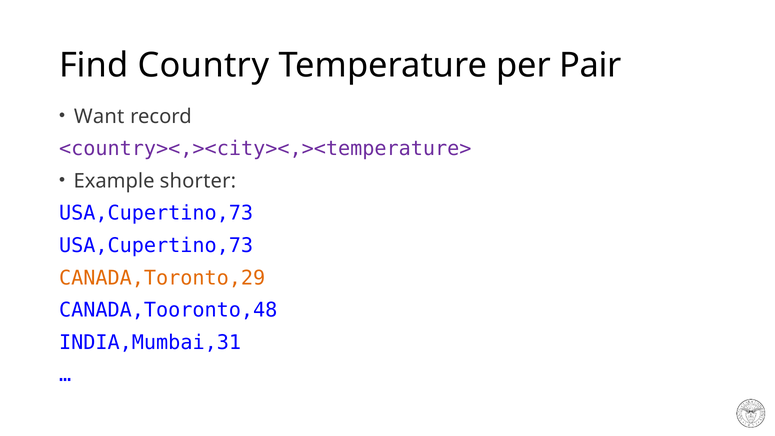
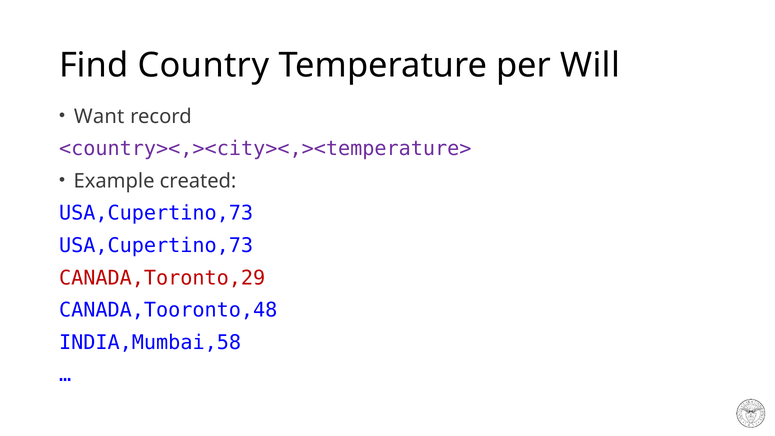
Pair: Pair -> Will (590, 65)
shorter: shorter -> created (198, 181)
CANADA,Toronto,29 colour: orange -> red (162, 278)
INDIA,Mumbai,31: INDIA,Mumbai,31 -> INDIA,Mumbai,58 (150, 342)
